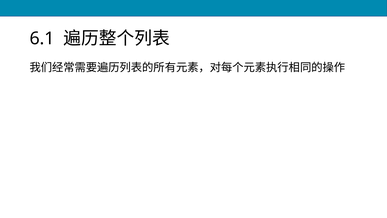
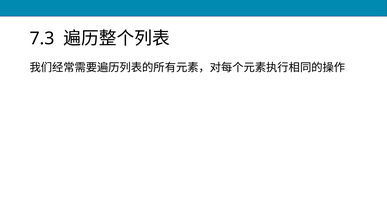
6.1: 6.1 -> 7.3 (42, 38)
